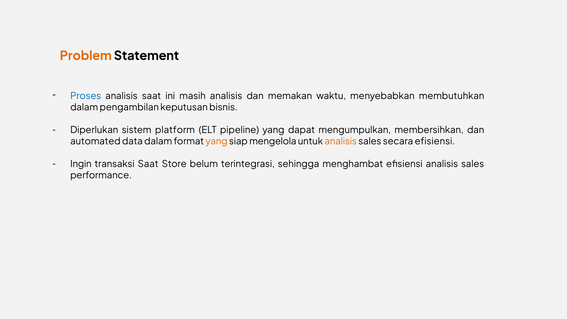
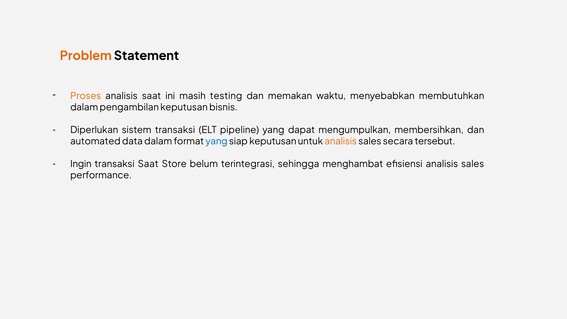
Proses colour: blue -> orange (86, 96)
masih analisis: analisis -> testing (226, 96)
sistem platform: platform -> transaksi (175, 130)
yang colour: orange -> blue (217, 141)
siap mengelola: mengelola -> keputusan (273, 141)
secara efisiensi: efisiensi -> tersebut (435, 141)
